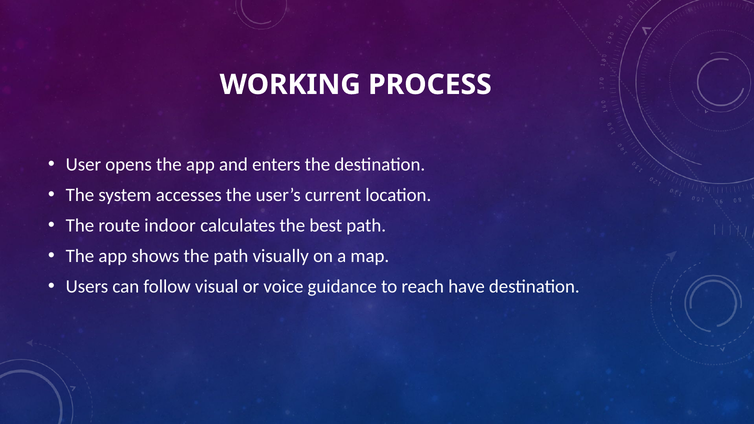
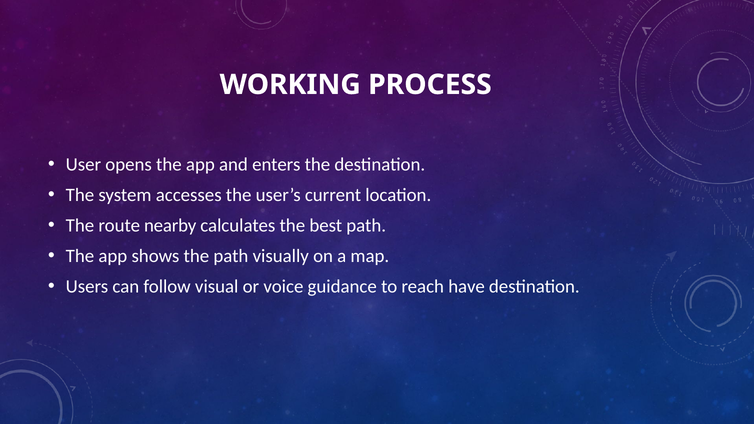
indoor: indoor -> nearby (170, 226)
